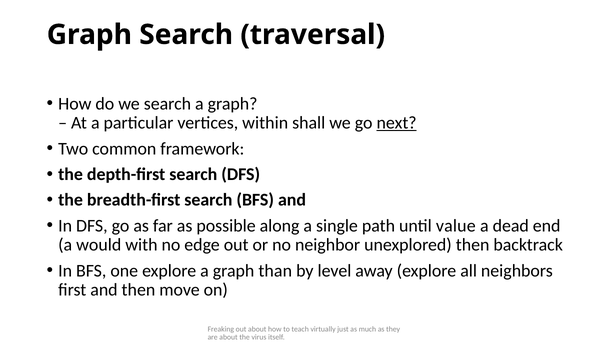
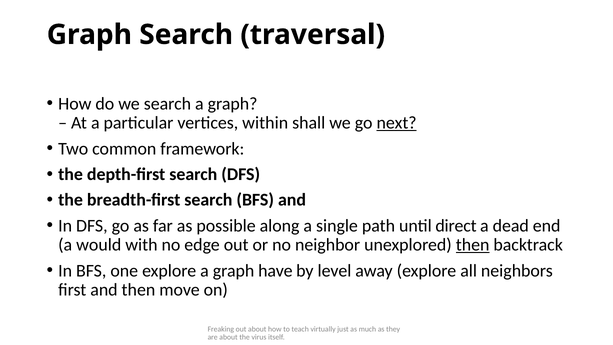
value: value -> direct (456, 226)
then underline: none -> present (473, 245)
than: than -> have (275, 270)
